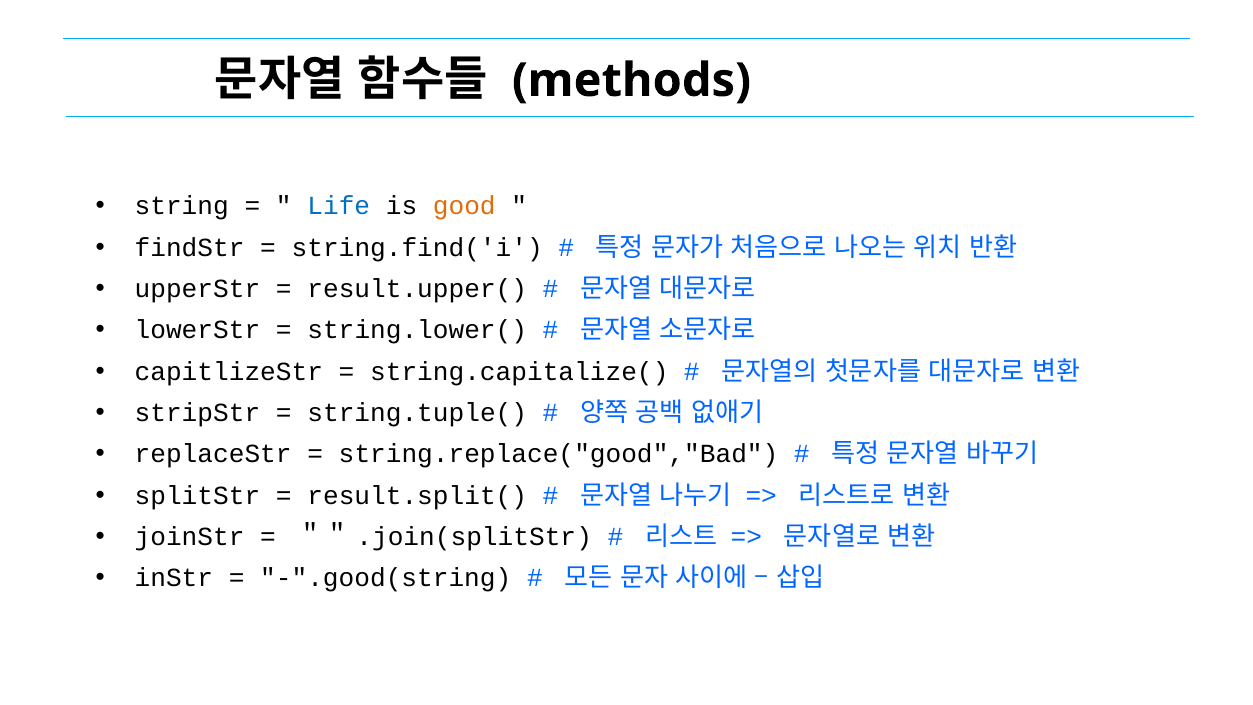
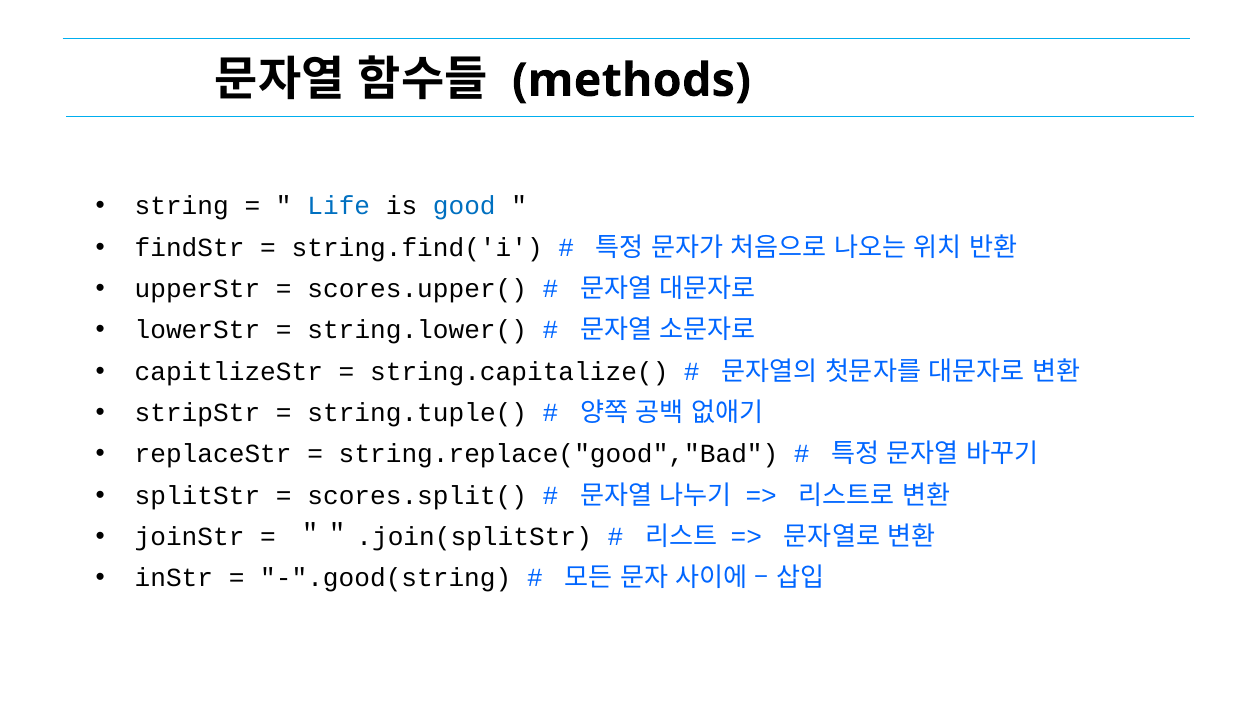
good colour: orange -> blue (464, 206)
result.upper(: result.upper( -> scores.upper( (417, 289)
result.split(: result.split( -> scores.split( (417, 495)
